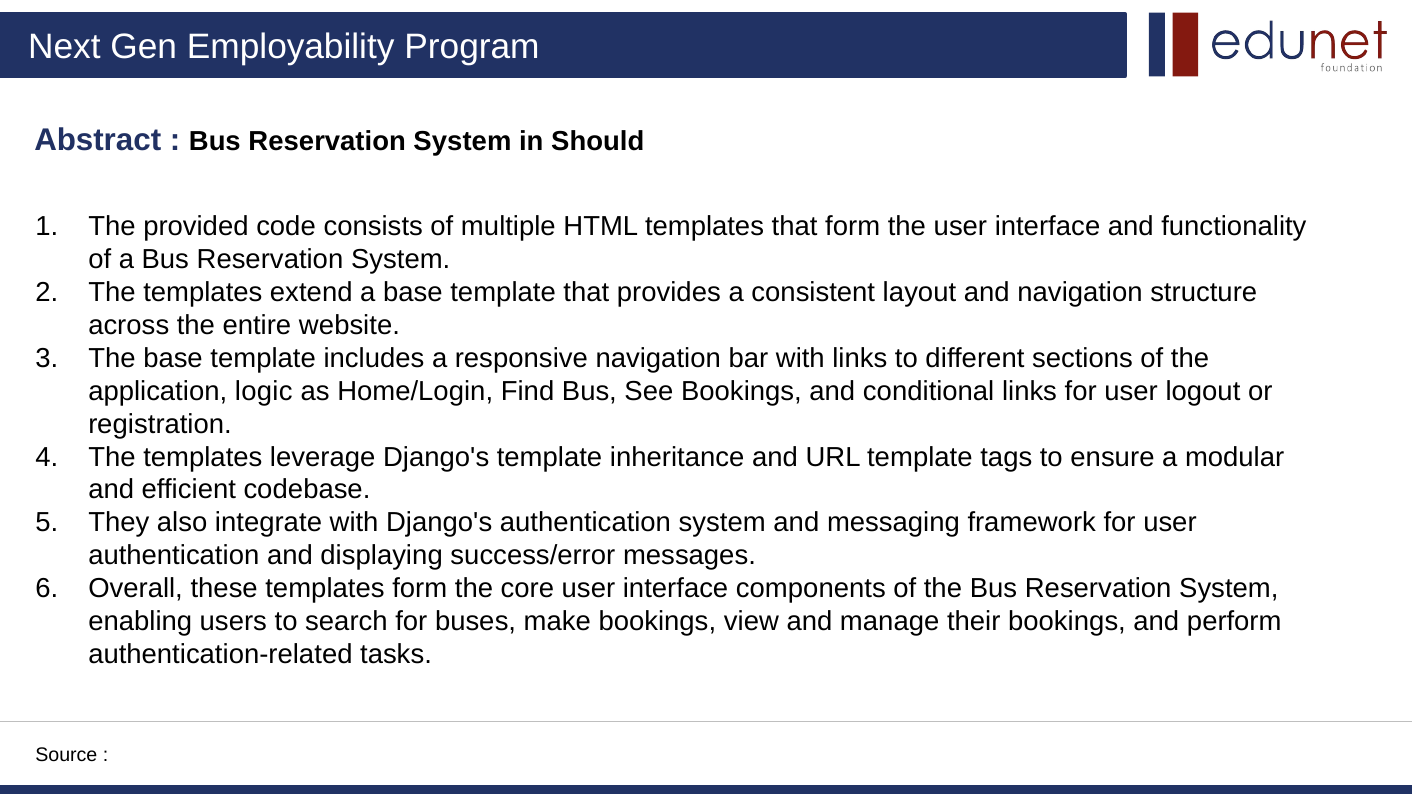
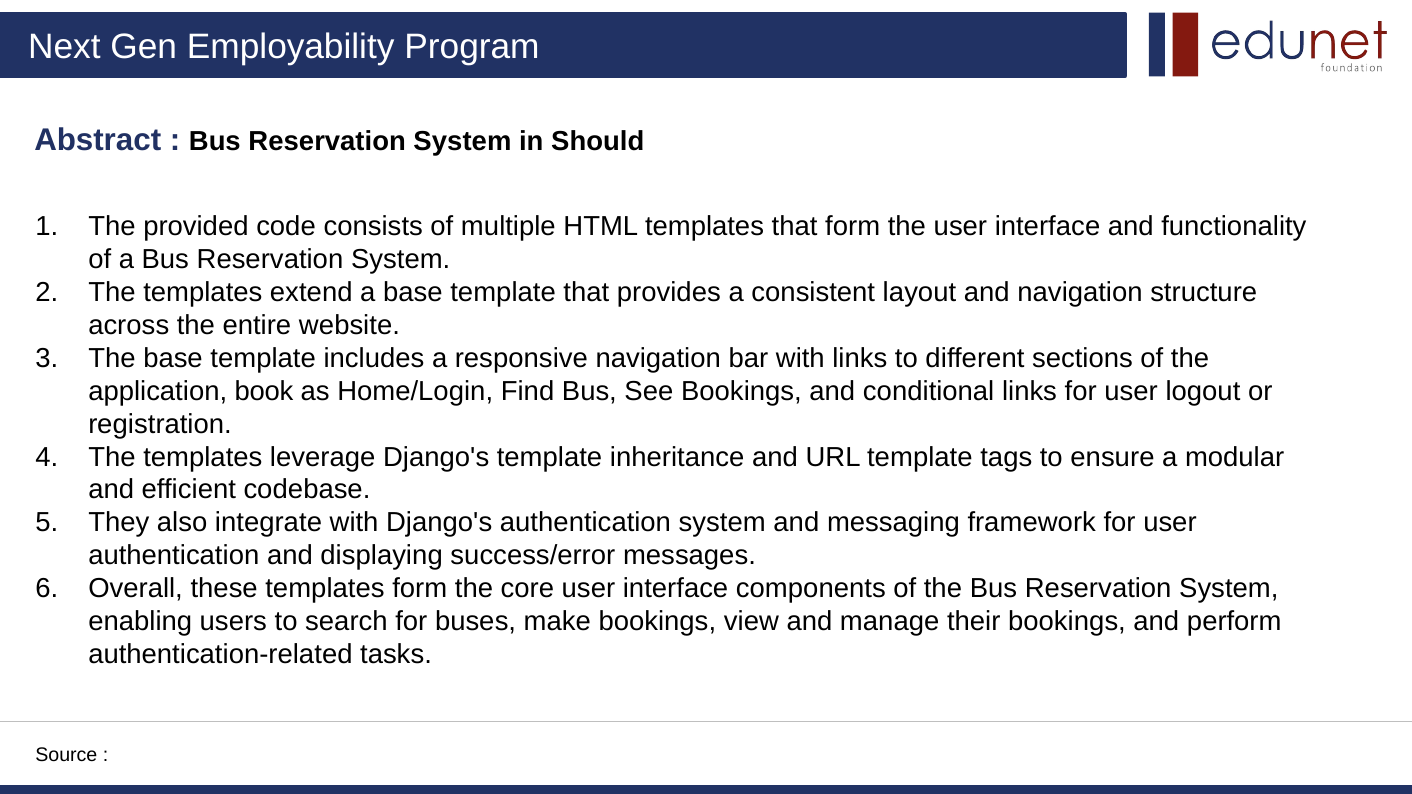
logic: logic -> book (264, 391)
